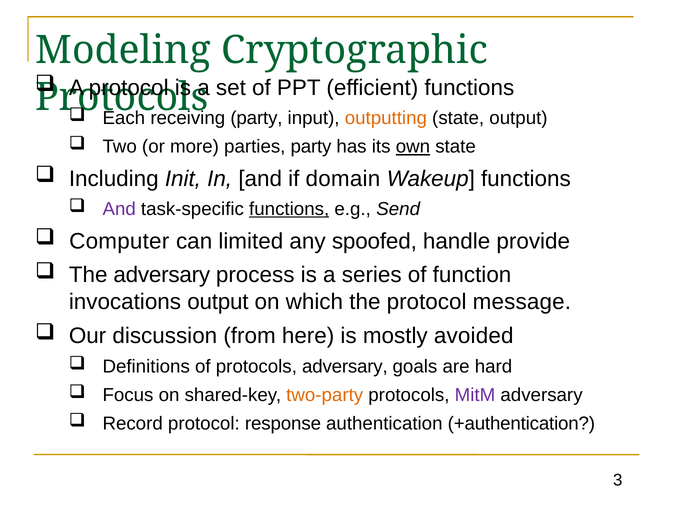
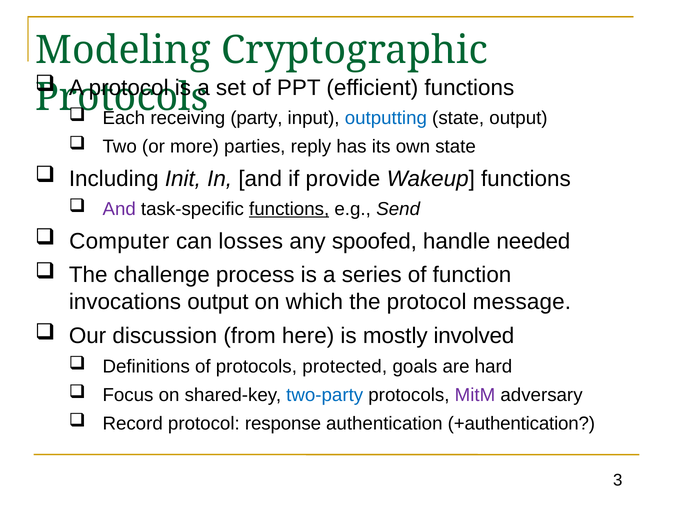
outputting colour: orange -> blue (386, 118)
parties party: party -> reply (311, 147)
own underline: present -> none (413, 147)
domain: domain -> provide (343, 179)
limited: limited -> losses (251, 241)
provide: provide -> needed (533, 241)
The adversary: adversary -> challenge (162, 275)
avoided: avoided -> involved (474, 336)
protocols adversary: adversary -> protected (345, 366)
two-party colour: orange -> blue (325, 395)
